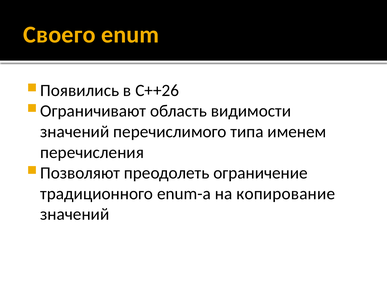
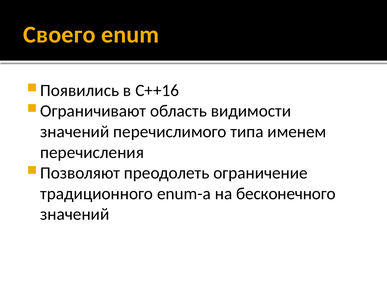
C++26: C++26 -> C++16 (157, 91)
копирование: копирование -> бесконечного (286, 194)
